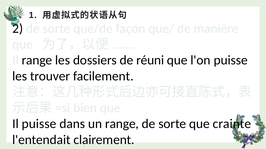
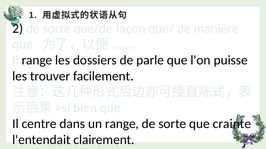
réuni: réuni -> parle (150, 60)
Il puisse: puisse -> centre (39, 124)
